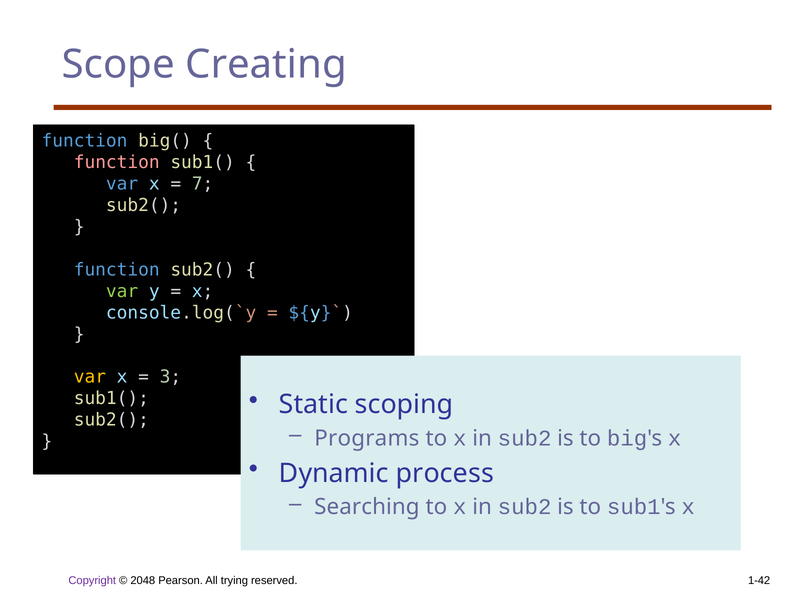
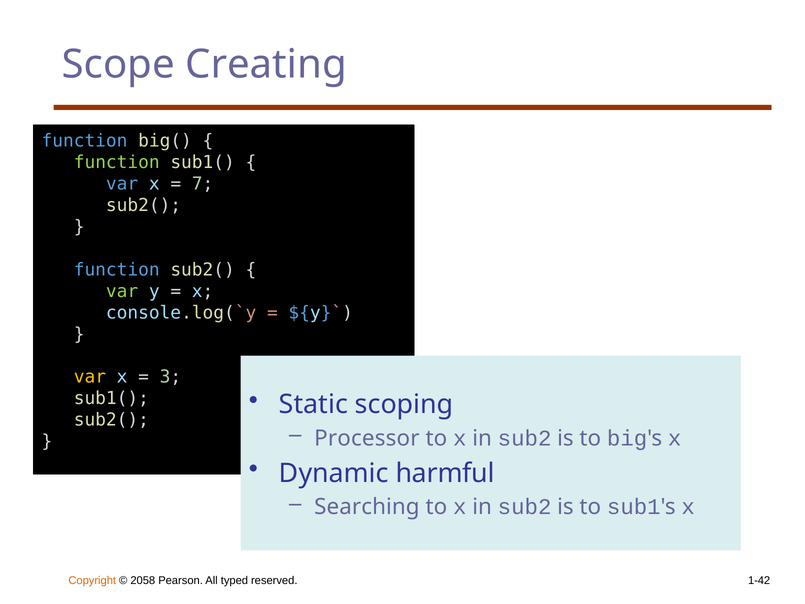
function colour: pink -> light green (117, 162)
Programs: Programs -> Processor (367, 438)
process: process -> harmful (445, 473)
Copyright colour: purple -> orange (92, 580)
2048: 2048 -> 2058 (143, 580)
trying: trying -> typed (234, 580)
